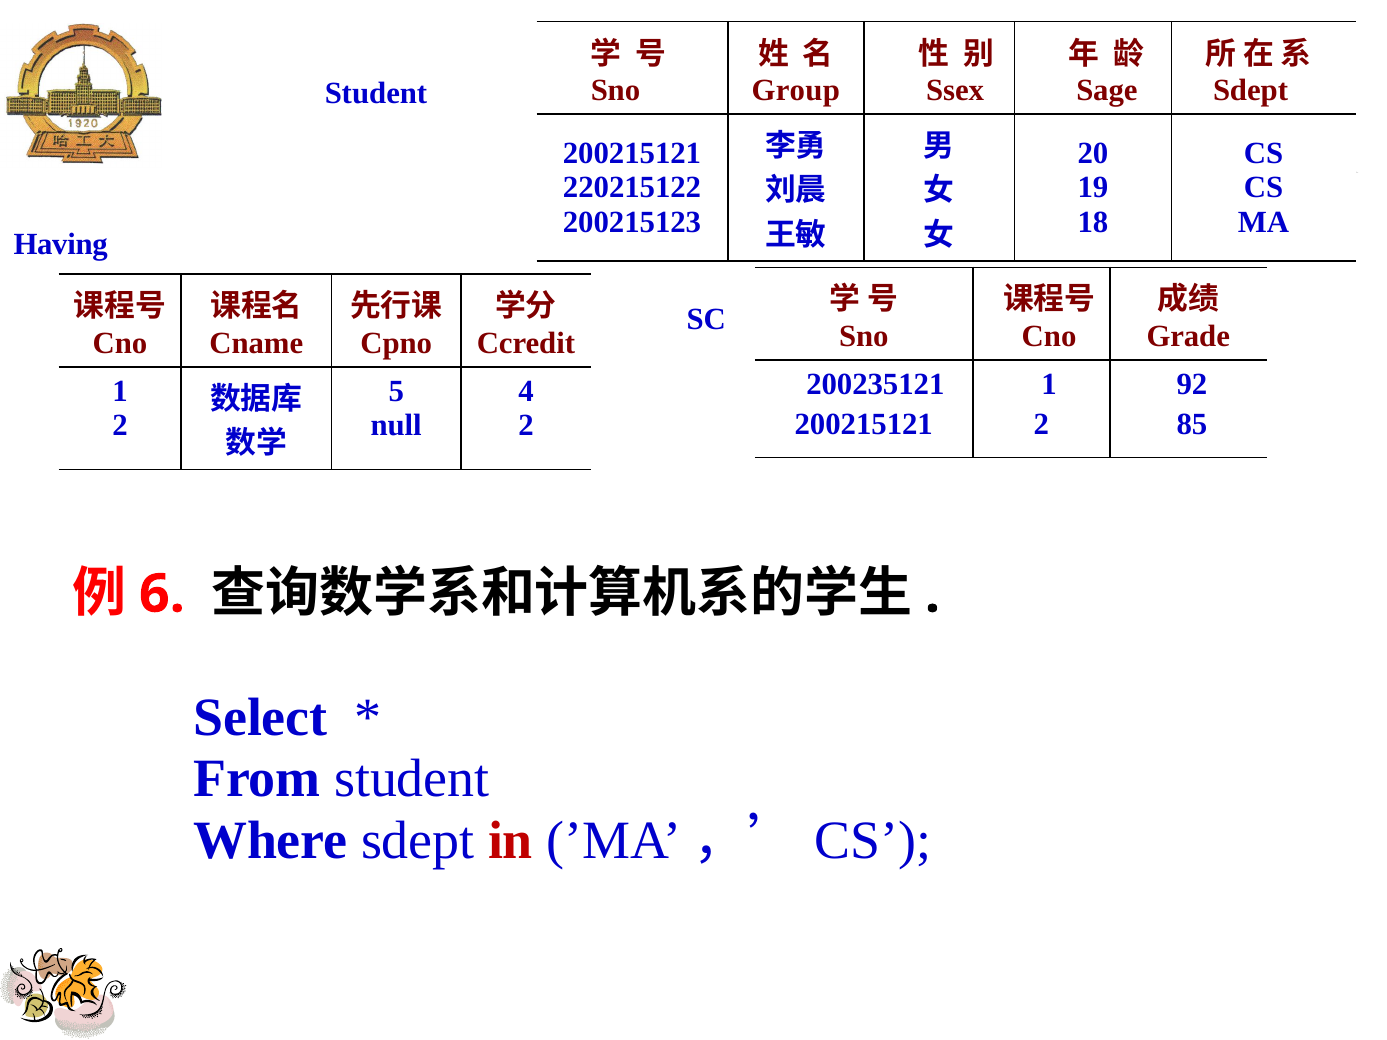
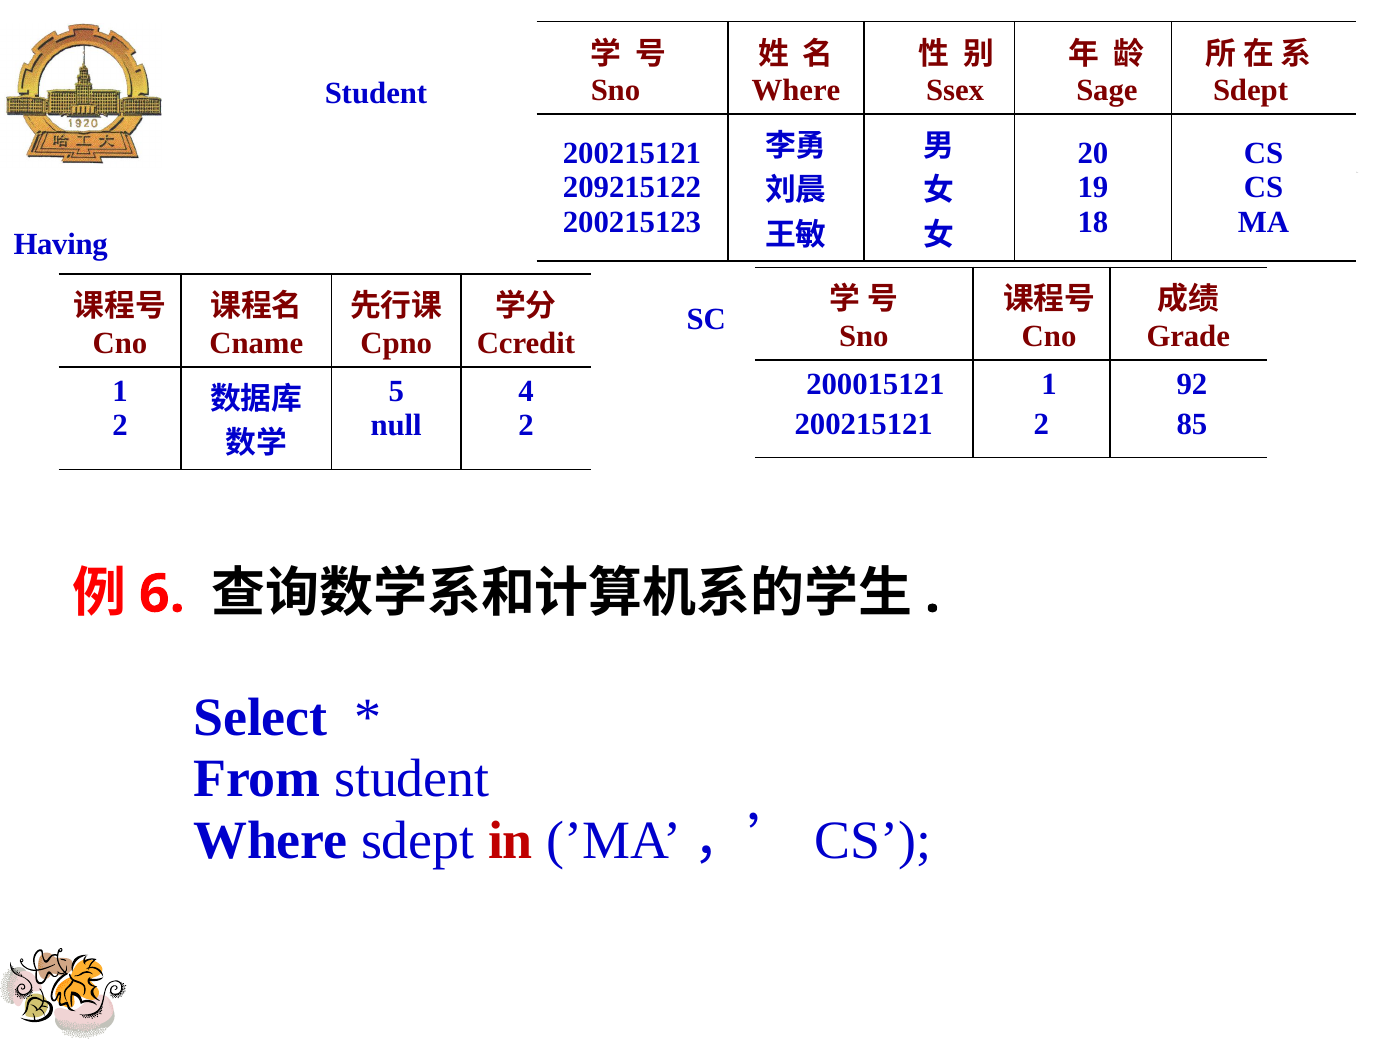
Group: Group -> Where (796, 90)
220215122: 220215122 -> 209215122 (632, 188)
200235121: 200235121 -> 200015121 (875, 384)
